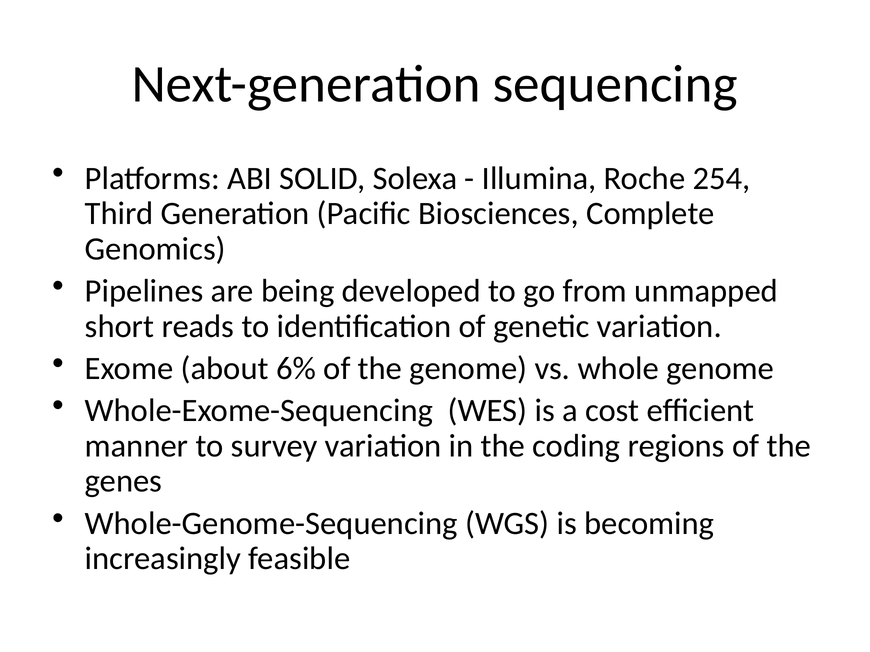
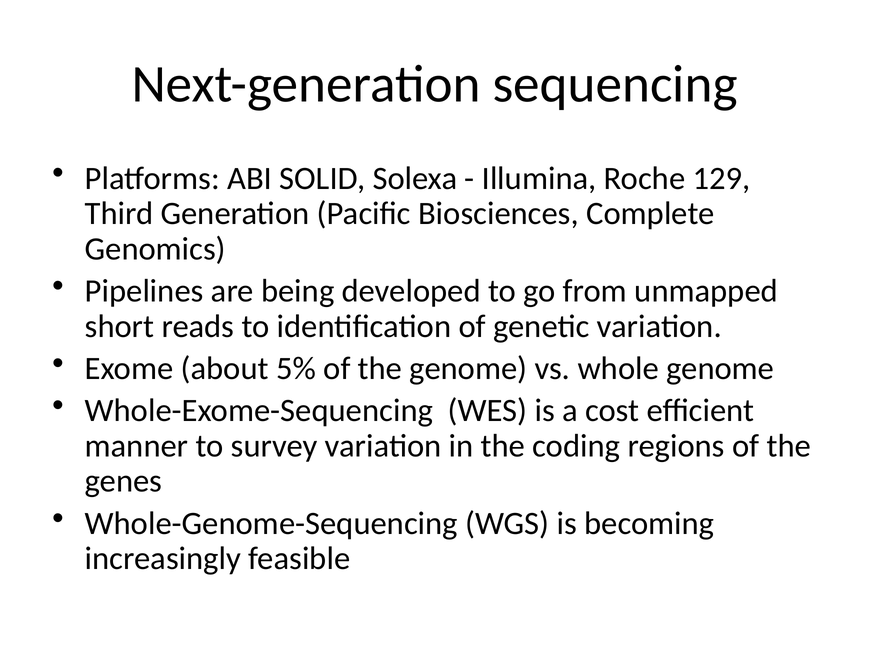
254: 254 -> 129 (722, 178)
6%: 6% -> 5% (296, 369)
